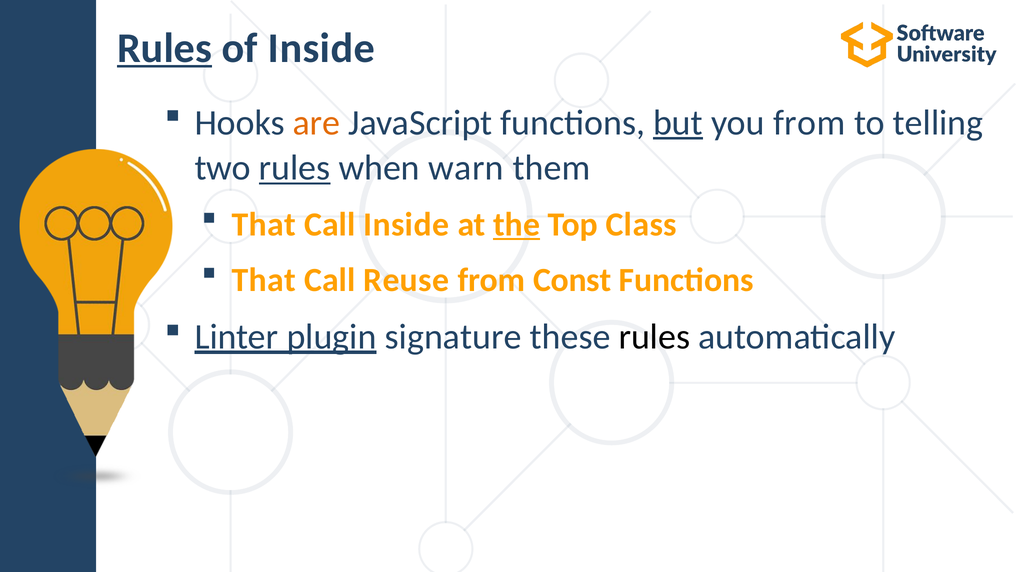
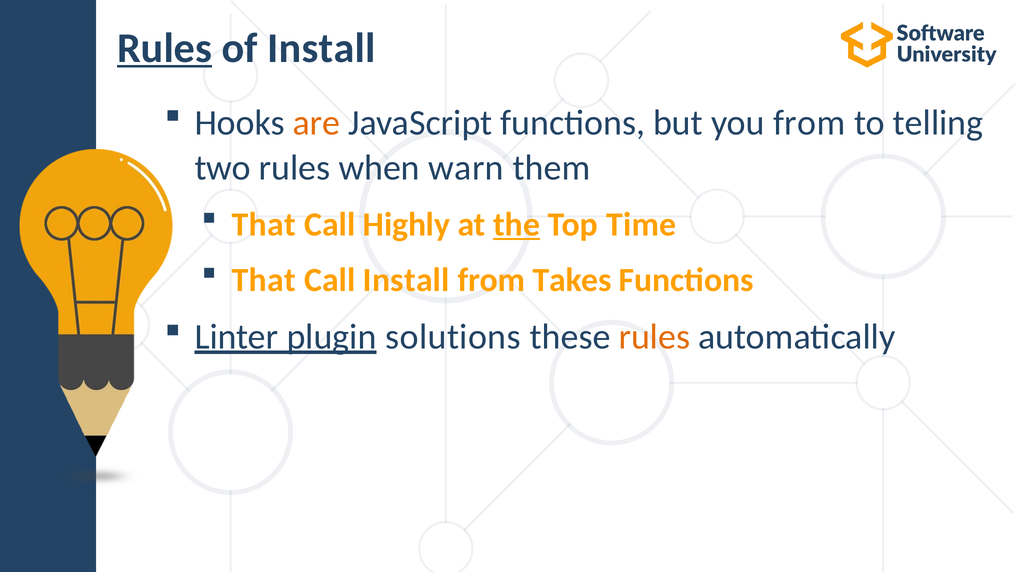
of Inside: Inside -> Install (322, 48)
but underline: present -> none (678, 123)
rules underline: present -> none (295, 168)
Call Inside: Inside -> Highly (406, 224)
Class: Class -> Time (641, 224)
Call Reuse: Reuse -> Install (406, 280)
Const: Const -> Takes (572, 280)
signature: signature -> solutions (453, 337)
rules colour: black -> orange (654, 337)
